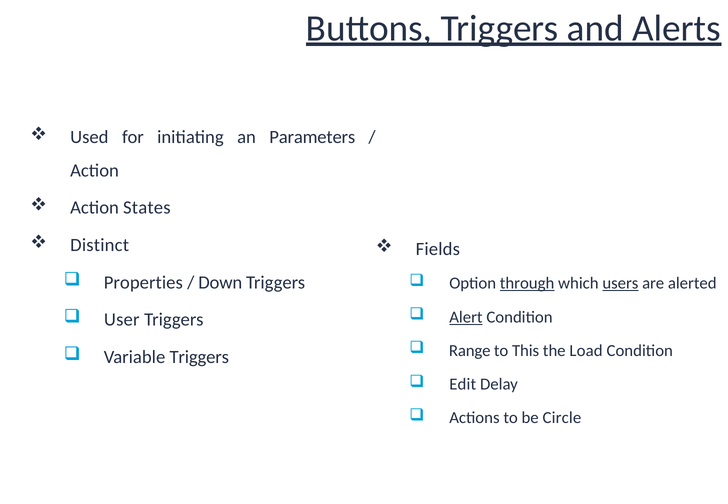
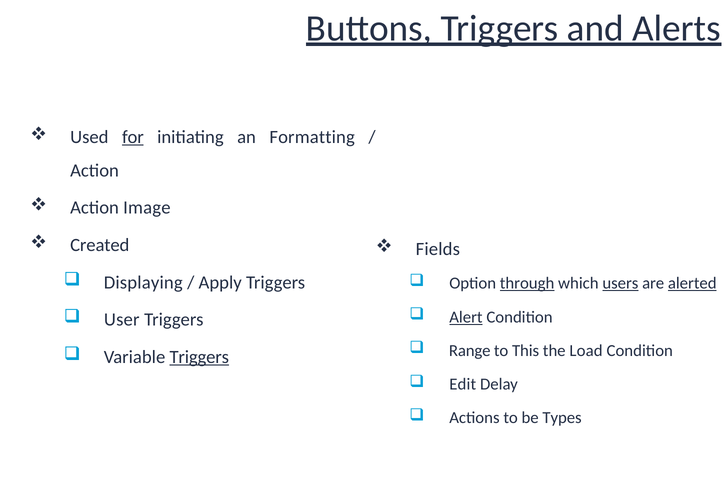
for underline: none -> present (133, 137)
Parameters: Parameters -> Formatting (312, 137)
States: States -> Image (147, 208)
Distinct: Distinct -> Created (100, 245)
Properties: Properties -> Displaying (143, 282)
Down: Down -> Apply (220, 282)
alerted underline: none -> present (692, 283)
Triggers underline: none -> present (199, 357)
Circle: Circle -> Types (562, 418)
